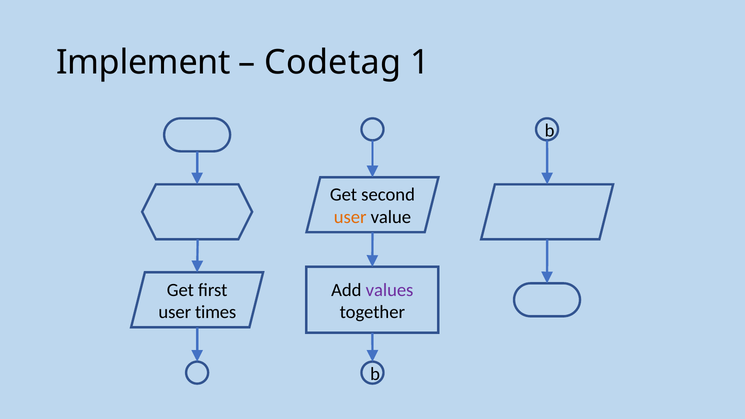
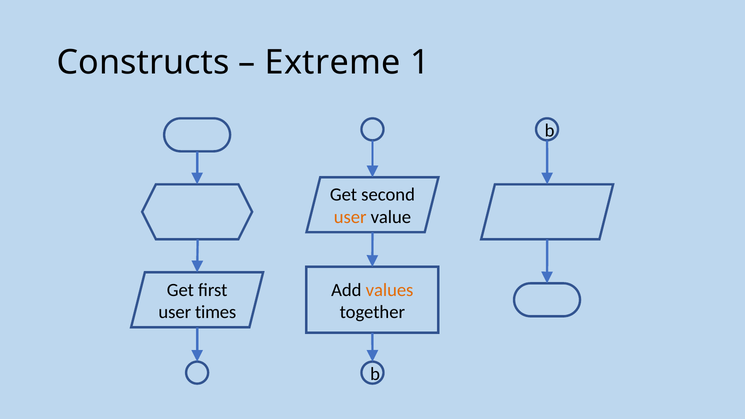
Implement: Implement -> Constructs (143, 63)
Codetag: Codetag -> Extreme (333, 63)
values colour: purple -> orange (390, 290)
